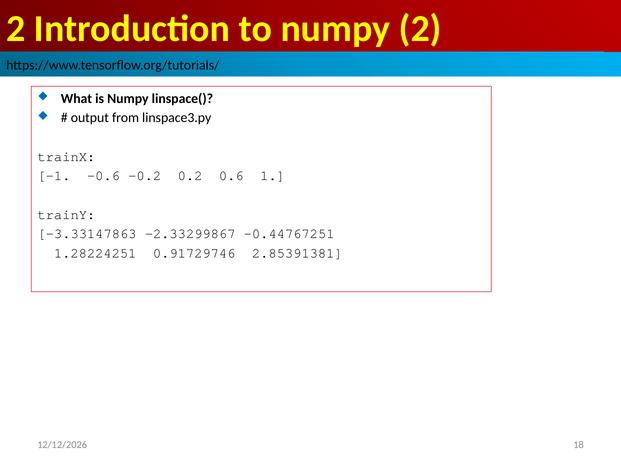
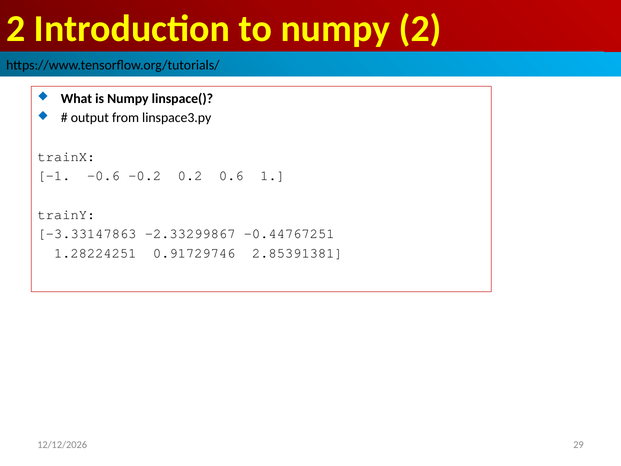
18: 18 -> 29 (578, 445)
